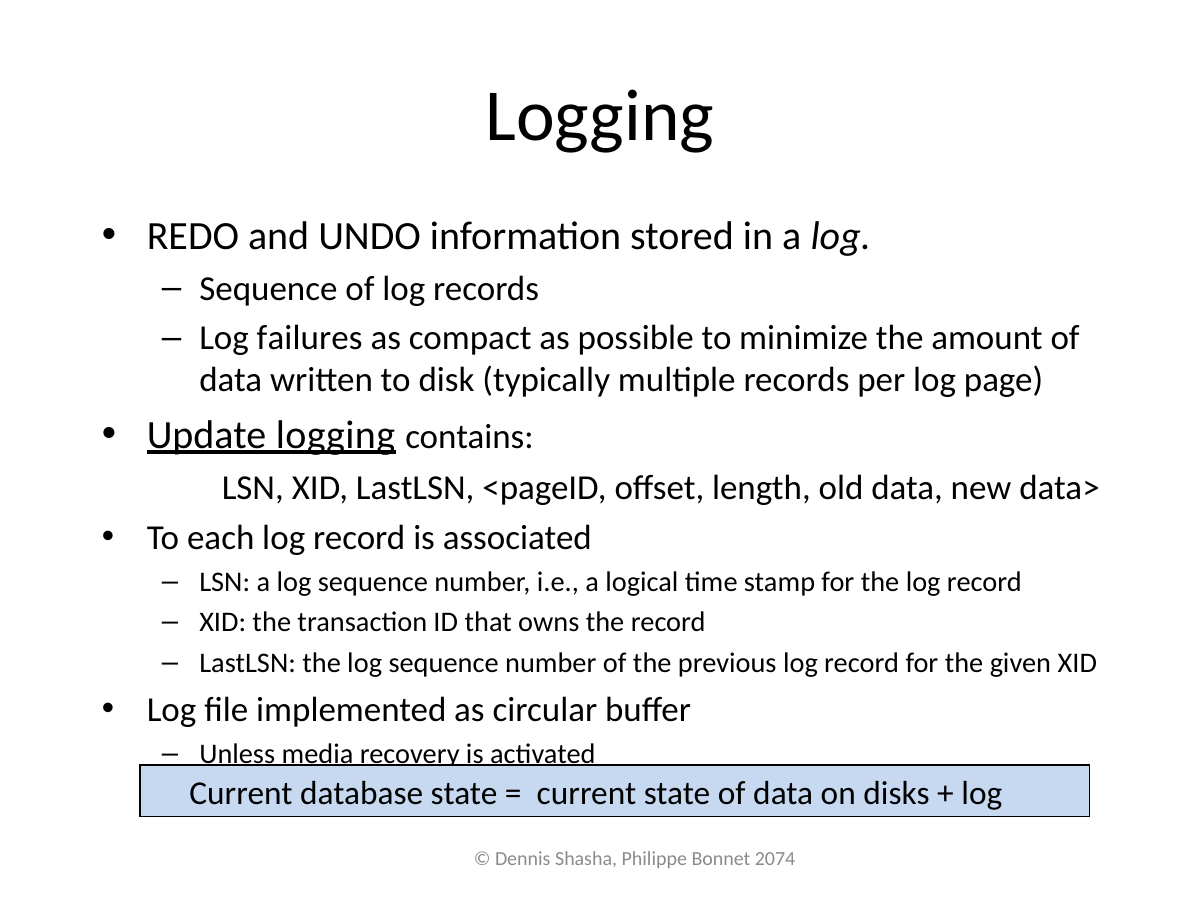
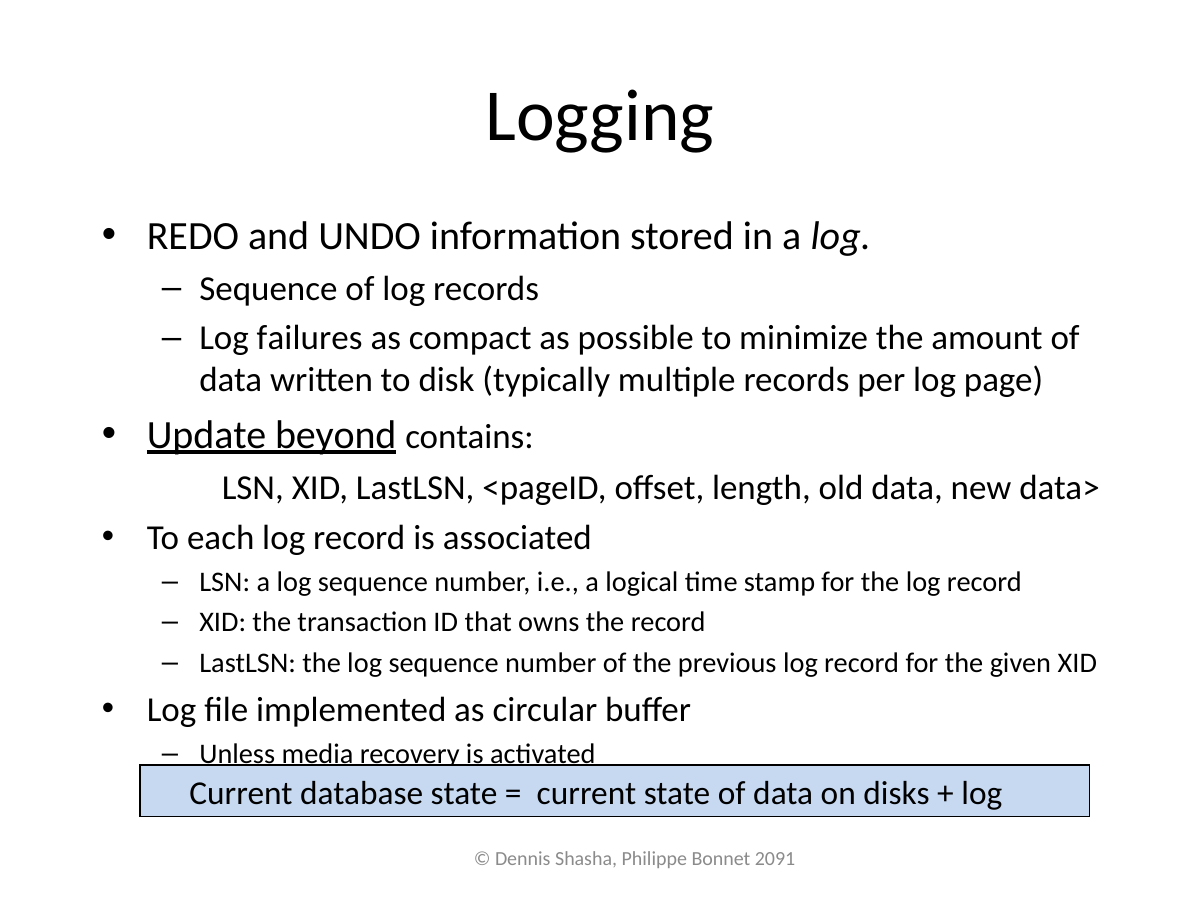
Update logging: logging -> beyond (336, 435)
2074: 2074 -> 2091 (775, 859)
